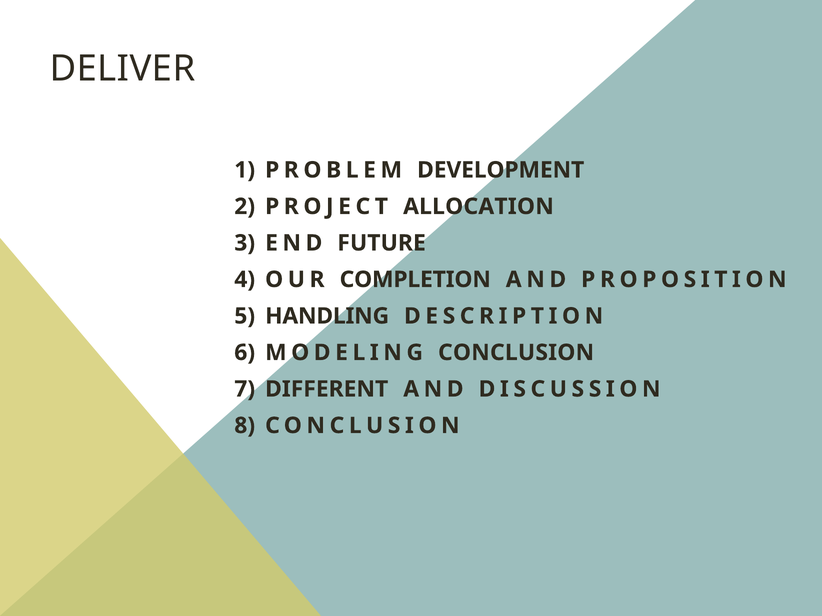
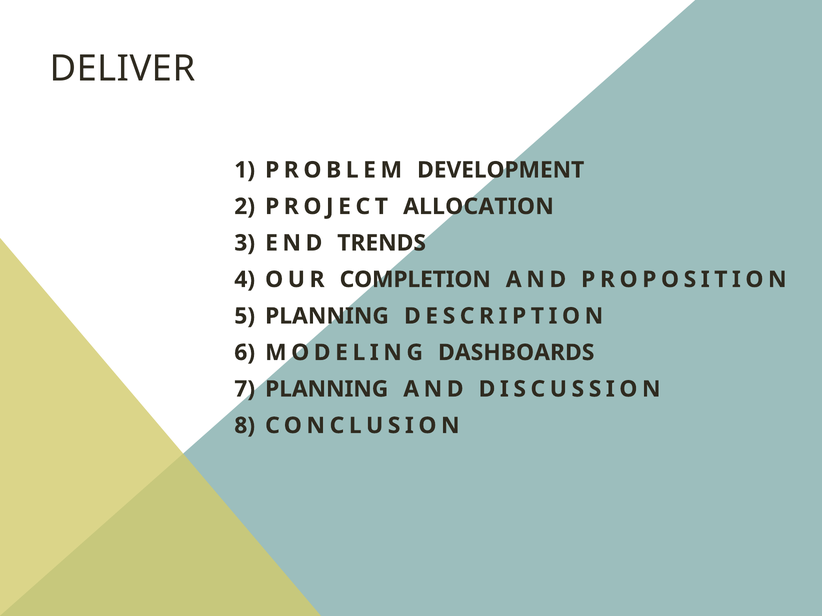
FUTURE: FUTURE -> TRENDS (382, 243)
HANDLING: HANDLING -> PLANNING (327, 316)
MODELING CONCLUSION: CONCLUSION -> DASHBOARDS (516, 353)
DIFFERENT: DIFFERENT -> PLANNING (327, 389)
